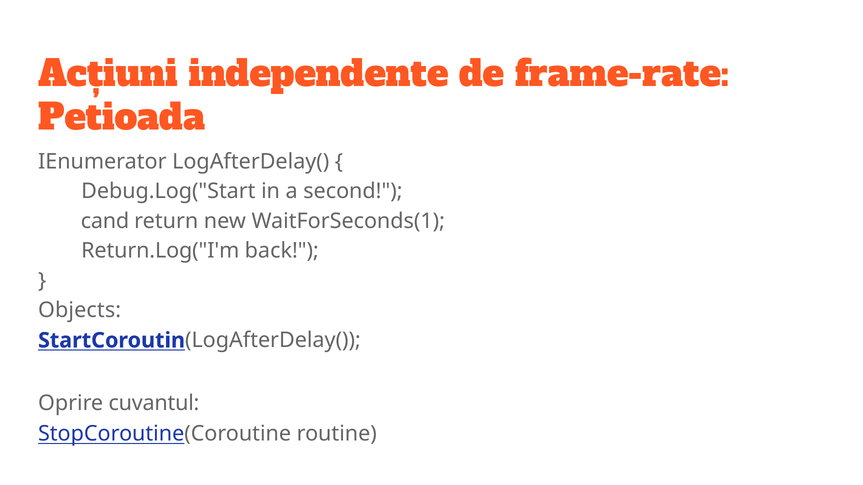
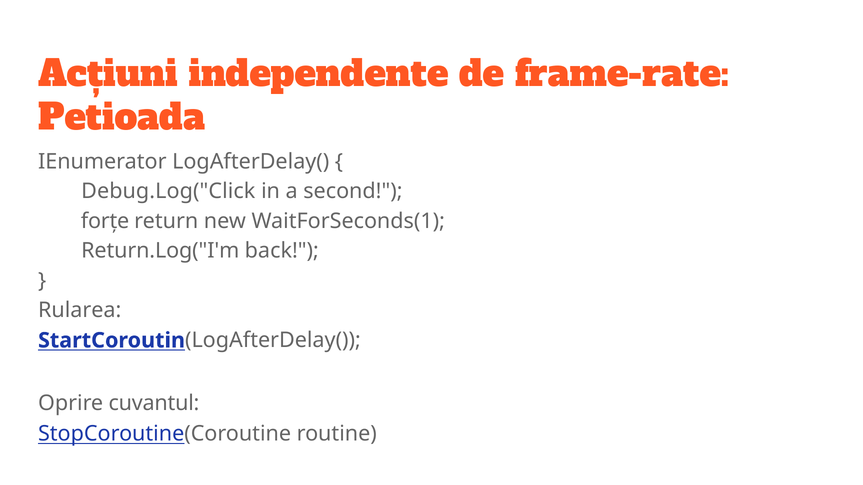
Debug.Log("Start: Debug.Log("Start -> Debug.Log("Click (168, 191)
cand: cand -> forțe (105, 221)
Objects: Objects -> Rularea (80, 310)
